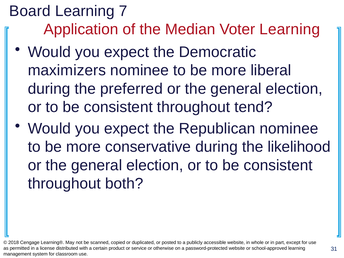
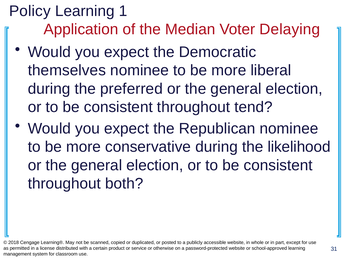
Board: Board -> Policy (30, 11)
7: 7 -> 1 (123, 11)
Voter Learning: Learning -> Delaying (290, 29)
maximizers: maximizers -> themselves (67, 70)
